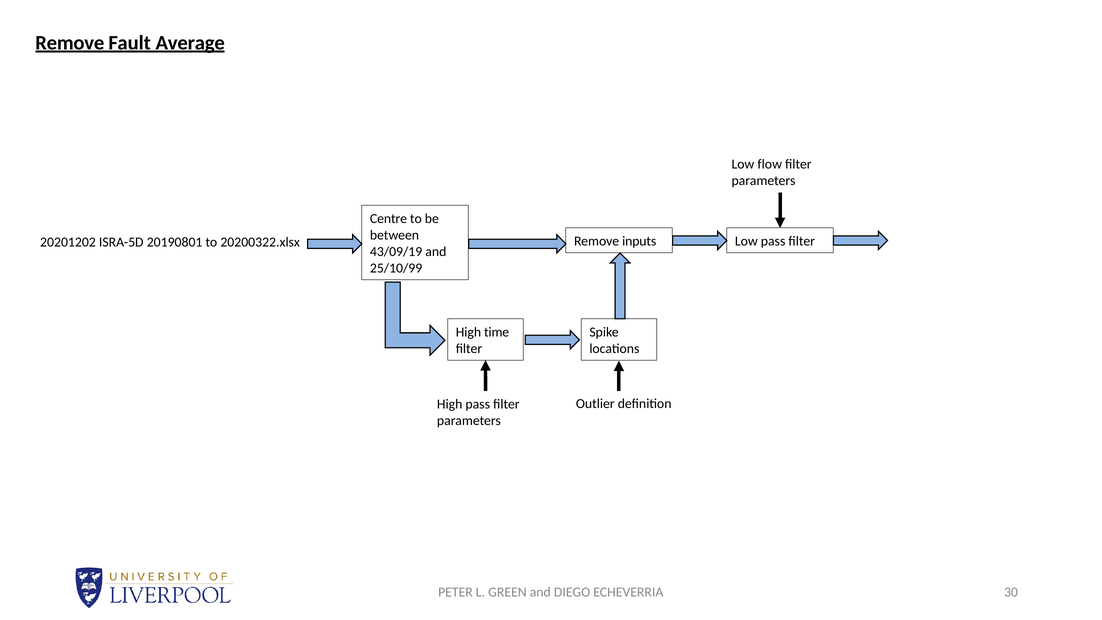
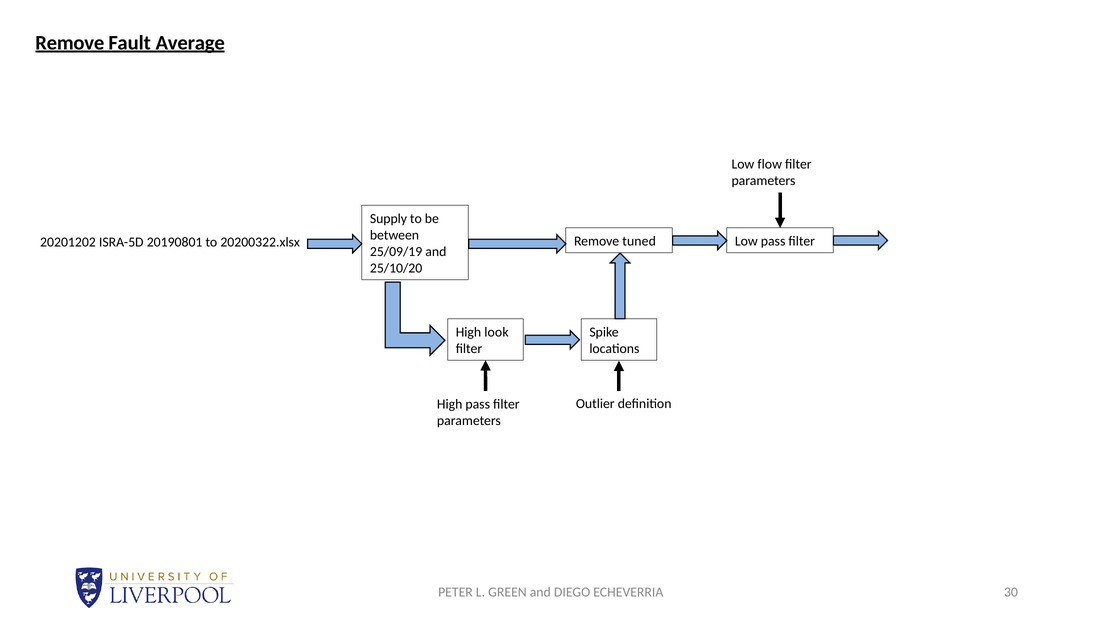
Centre: Centre -> Supply (388, 219)
inputs: inputs -> tuned (639, 241)
43/09/19: 43/09/19 -> 25/09/19 (396, 252)
25/10/99: 25/10/99 -> 25/10/20 (396, 268)
time: time -> look (496, 332)
